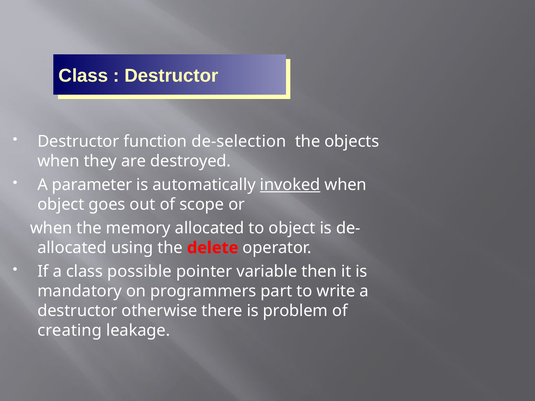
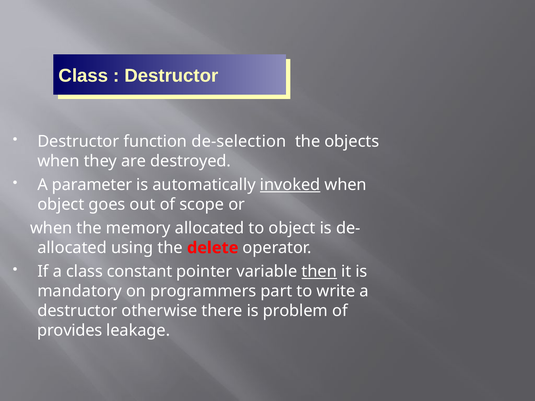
possible: possible -> constant (140, 272)
then underline: none -> present (319, 272)
creating: creating -> provides (70, 331)
